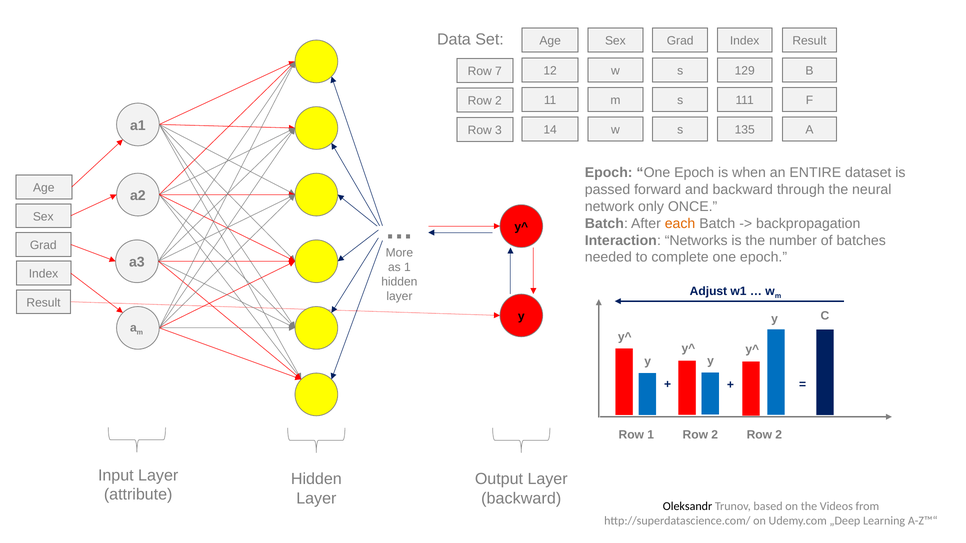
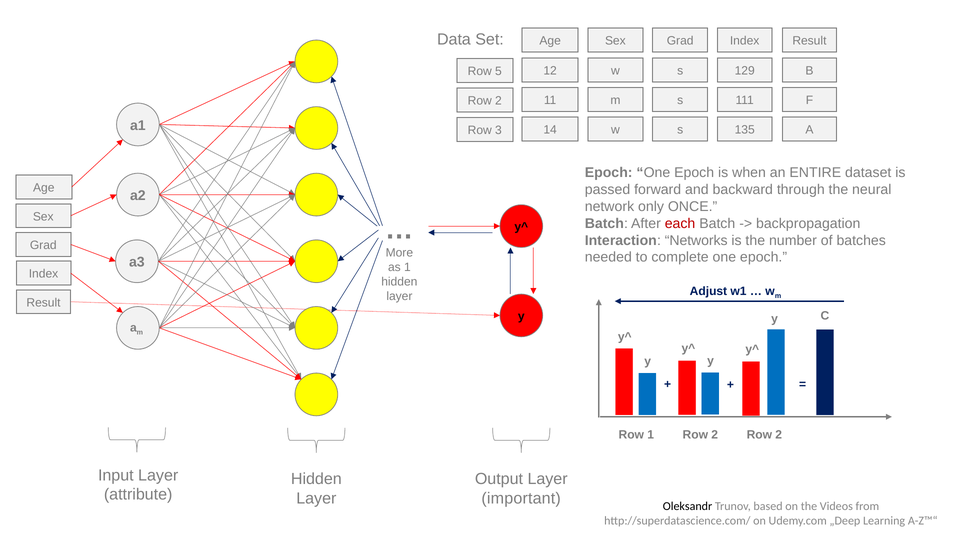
7: 7 -> 5 (498, 71)
each colour: orange -> red (680, 224)
backward: backward -> important (521, 499)
